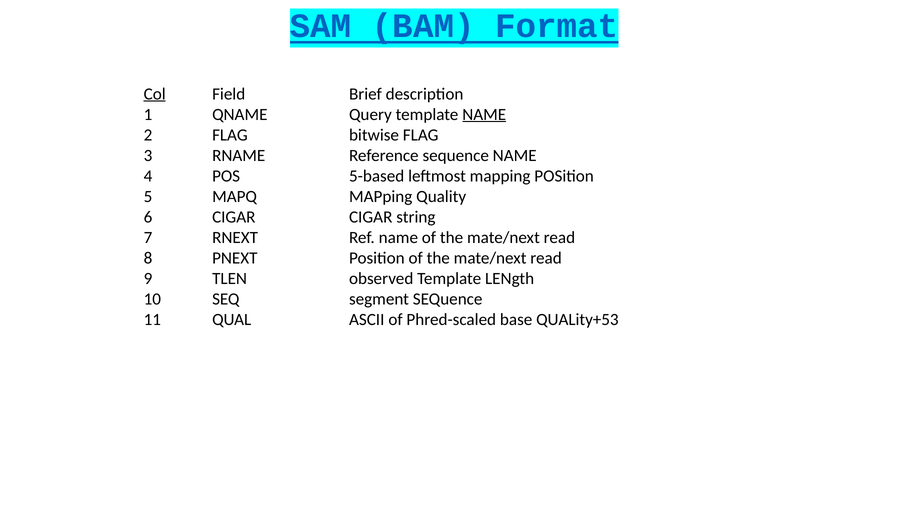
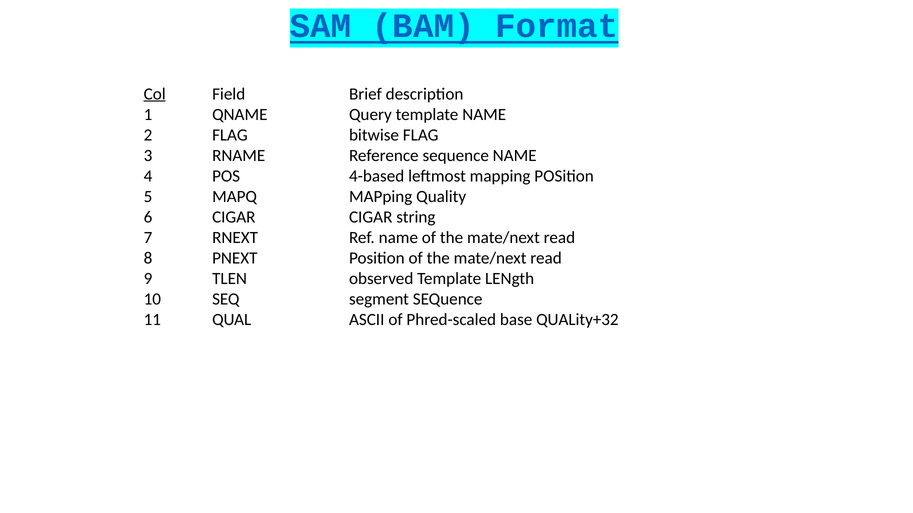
NAME underline: present -> none (484, 115)
5-based: 5-based -> 4-based (377, 176)
QUALity+53: QUALity+53 -> QUALity+32 (577, 320)
